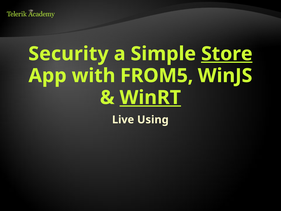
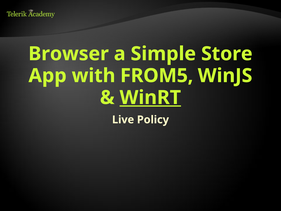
Security: Security -> Browser (69, 54)
Store underline: present -> none (227, 54)
Using: Using -> Policy (153, 120)
